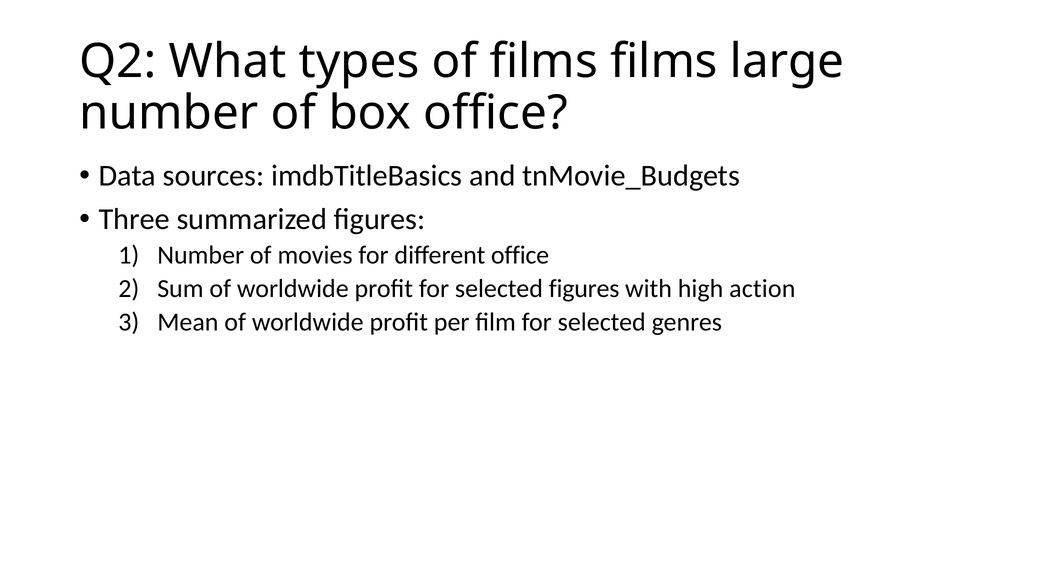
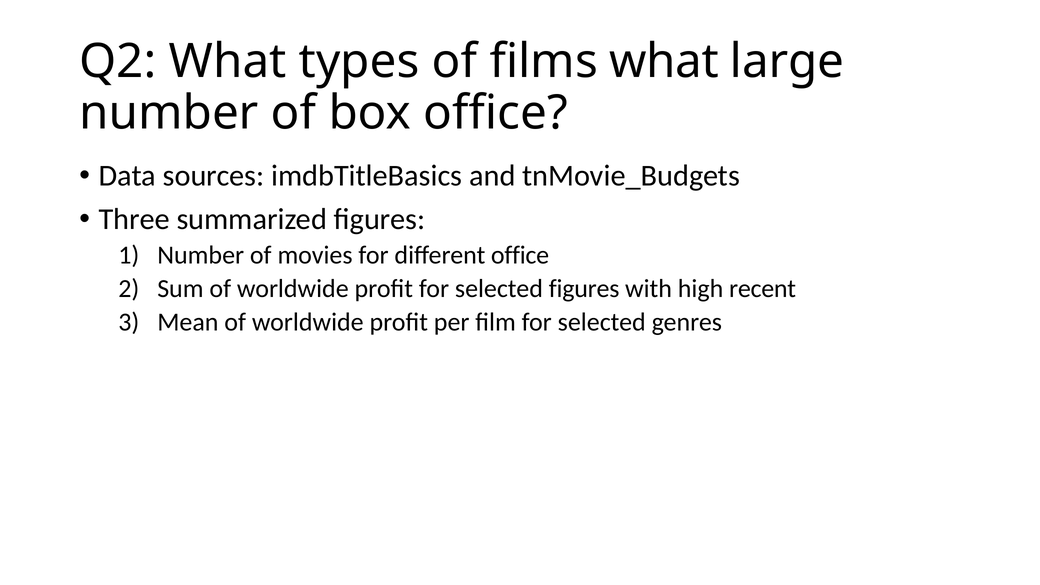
films films: films -> what (664, 62)
action: action -> recent (763, 289)
